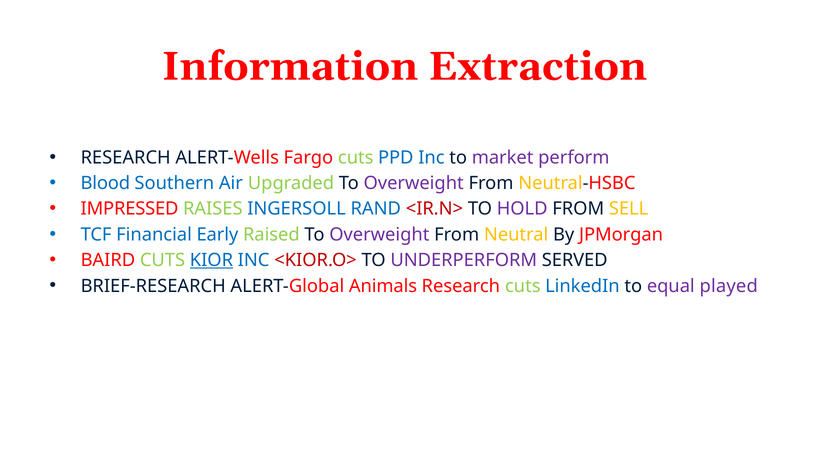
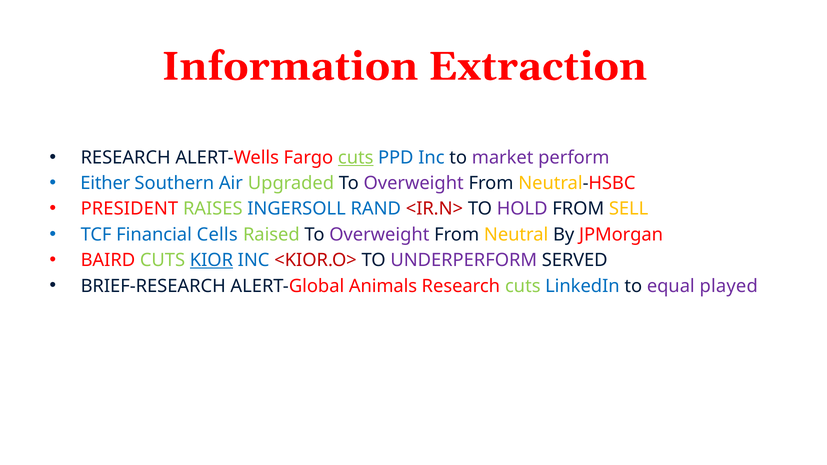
cuts underline: none -> present (356, 158)
Blood: Blood -> Either (105, 183)
IMPRESSED: IMPRESSED -> PRESIDENT (129, 209)
Early: Early -> Cells (217, 235)
